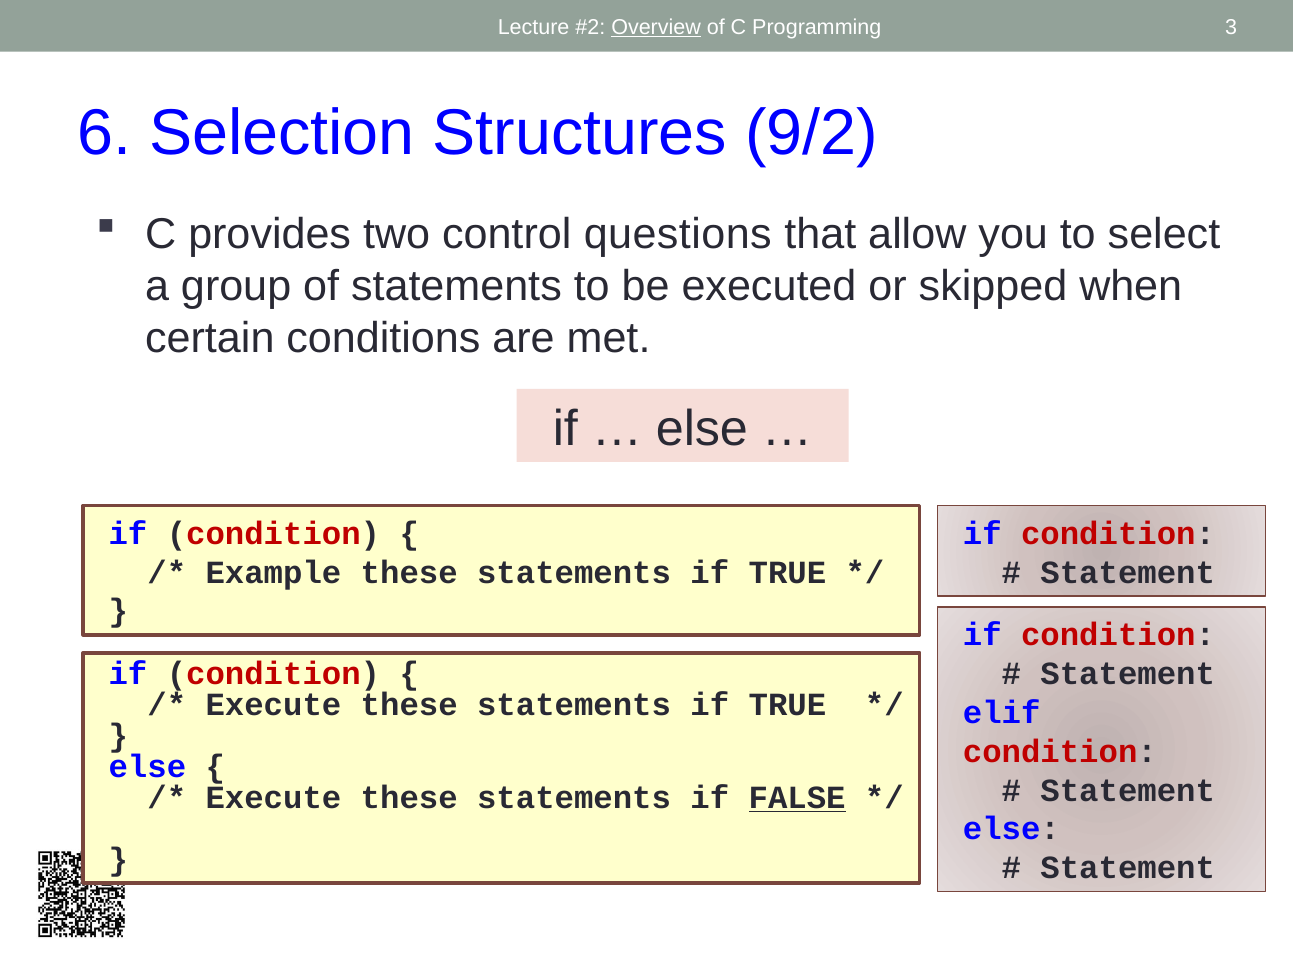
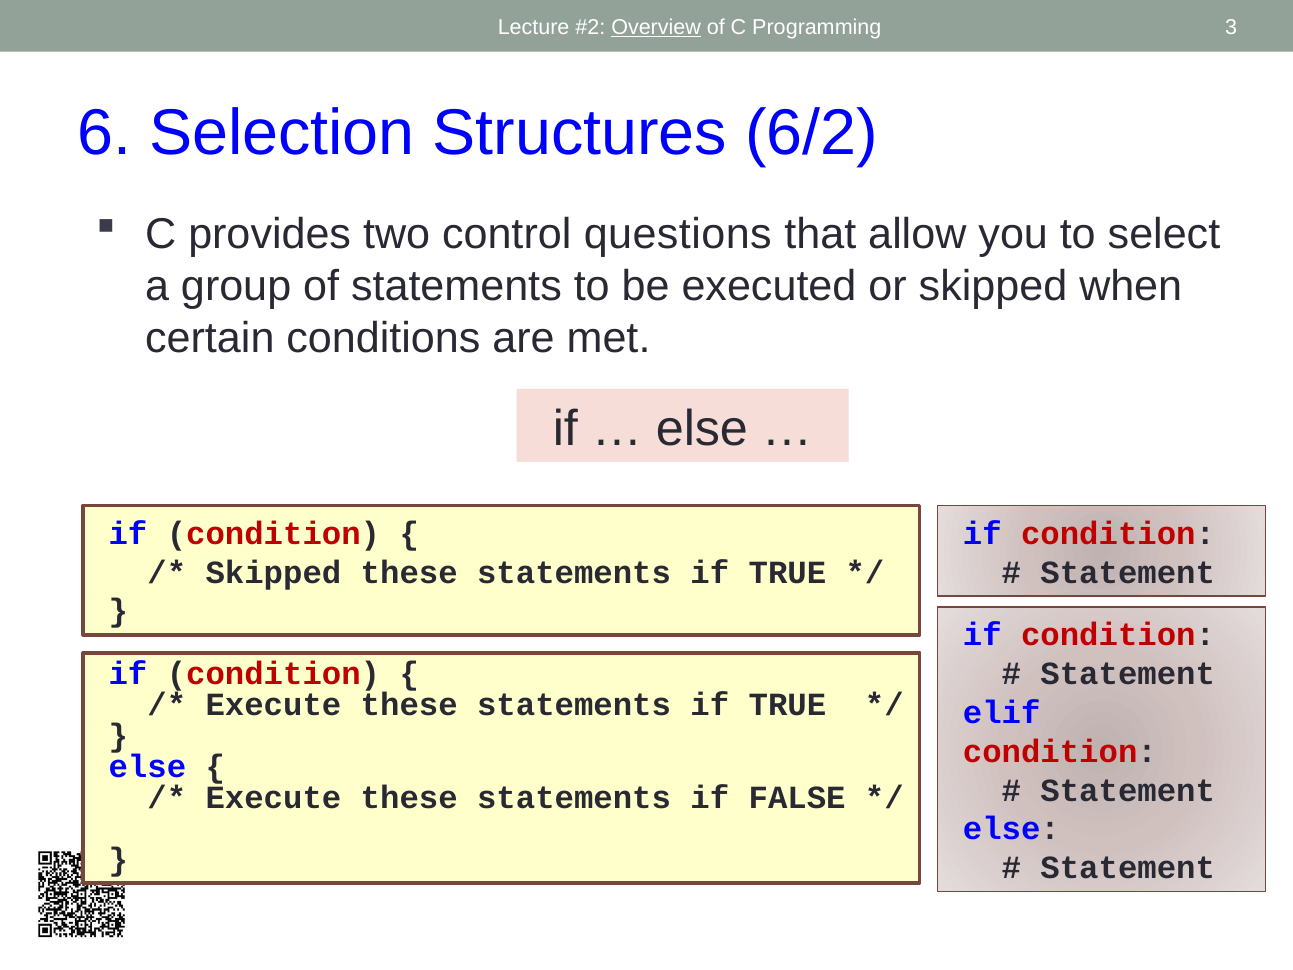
9/2: 9/2 -> 6/2 (811, 133)
Example: Example -> Skipped (273, 572)
FALSE underline: present -> none (797, 797)
